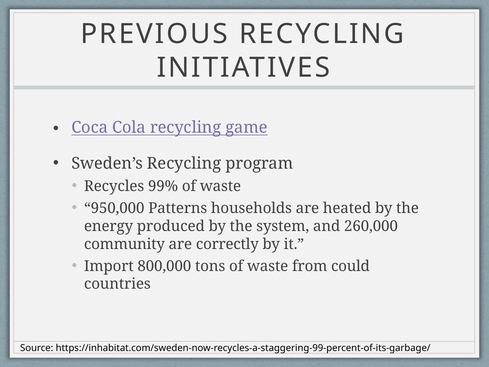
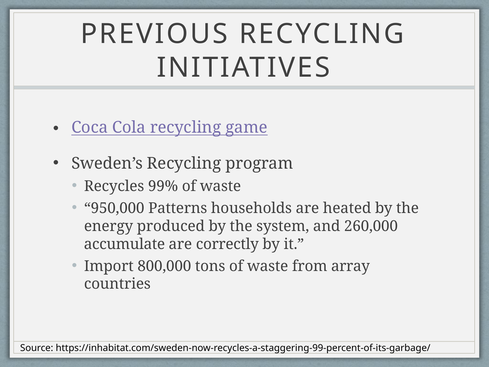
community: community -> accumulate (124, 244)
could: could -> array (350, 266)
